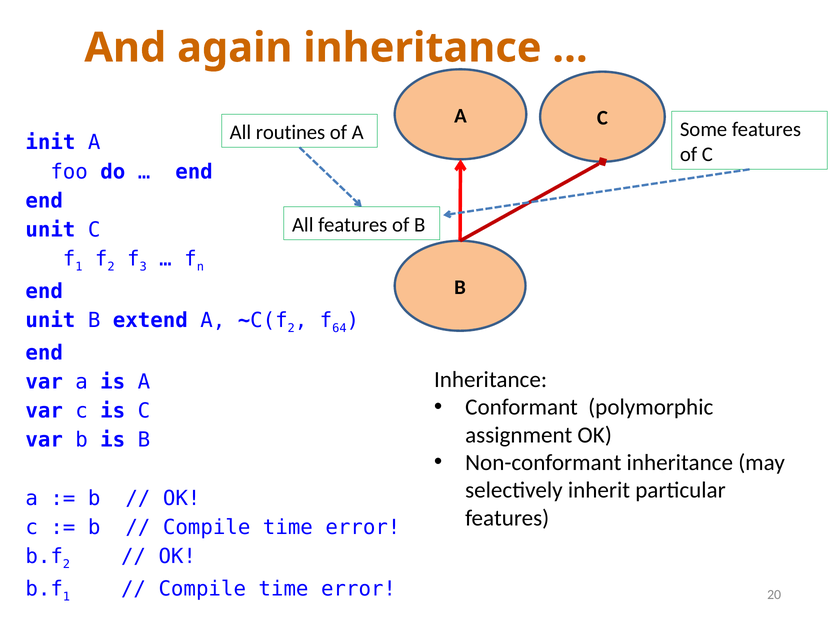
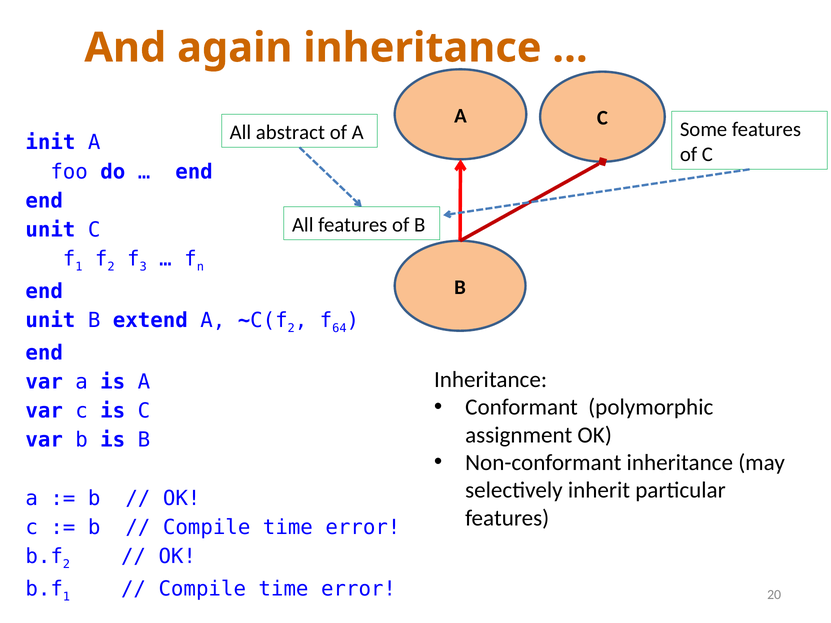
routines: routines -> abstract (290, 132)
